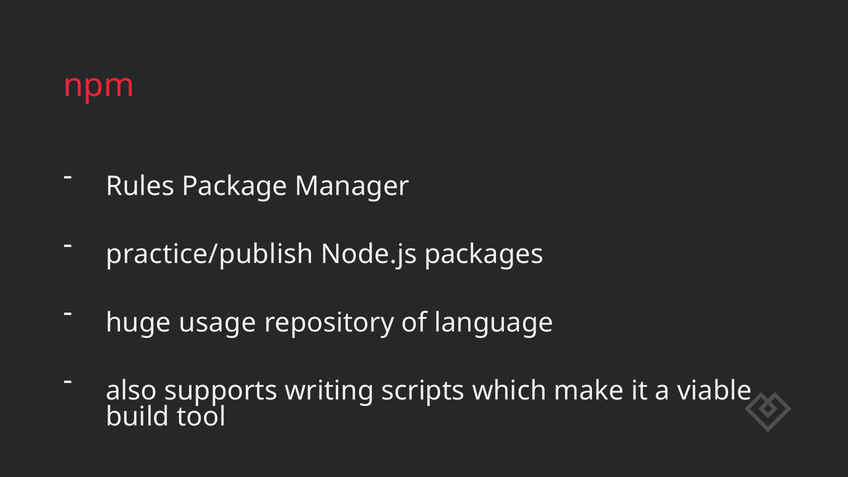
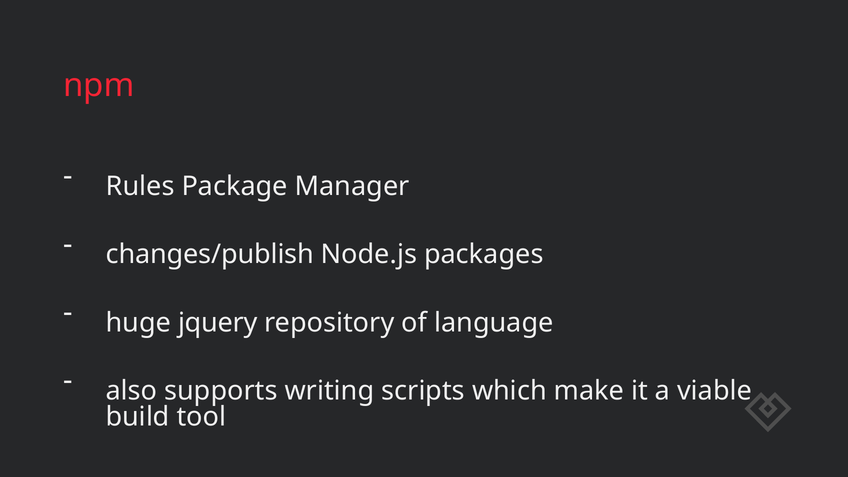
practice/publish: practice/publish -> changes/publish (210, 255)
usage: usage -> jquery (218, 323)
